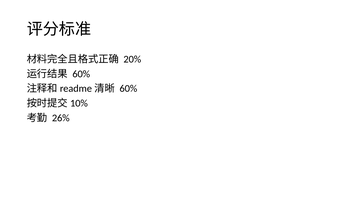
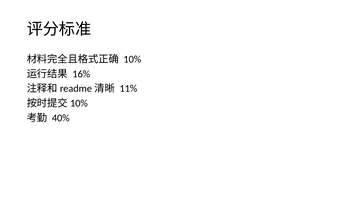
20%: 20% -> 10% (132, 59)
60%: 60% -> 16% (81, 74)
60%: 60% -> 11% (128, 89)
26%: 26% -> 40% (61, 118)
